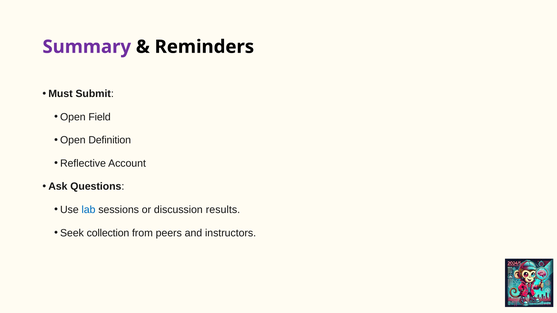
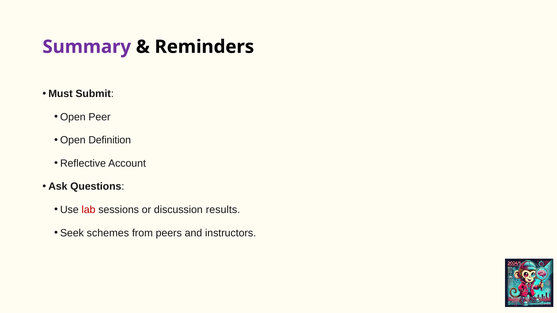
Field: Field -> Peer (100, 117)
lab colour: blue -> red (88, 210)
collection: collection -> schemes (108, 233)
